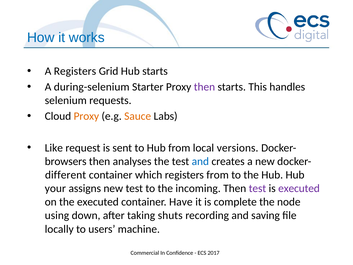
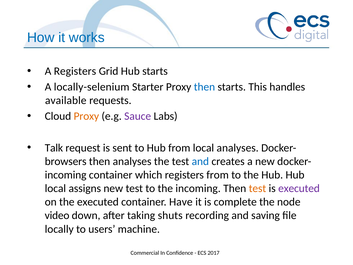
during-selenium: during-selenium -> locally-selenium (92, 87)
then colour: purple -> blue (204, 87)
selenium: selenium -> available (66, 100)
Sauce colour: orange -> purple (138, 116)
Like: Like -> Talk (54, 148)
local versions: versions -> analyses (238, 148)
different: different -> incoming (66, 175)
your: your -> local (55, 188)
test colour: purple -> orange (257, 188)
using: using -> video (57, 215)
